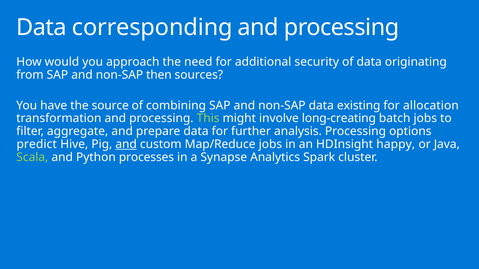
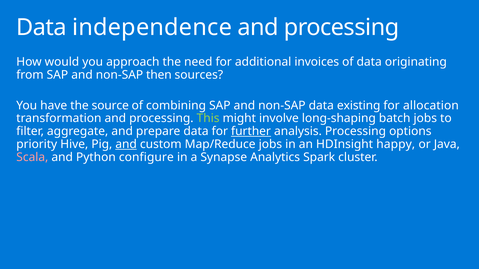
corresponding: corresponding -> independence (152, 27)
security: security -> invoices (317, 62)
long-creating: long-creating -> long-shaping (339, 119)
further underline: none -> present (251, 131)
predict: predict -> priority (37, 144)
Scala colour: light green -> pink (32, 157)
processes: processes -> configure (146, 157)
